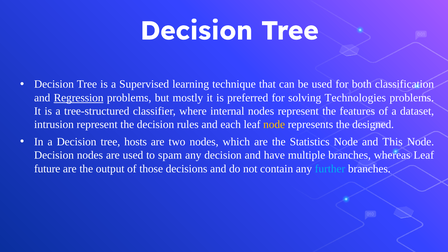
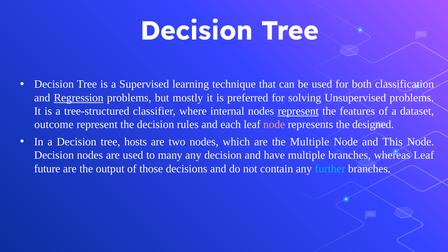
Technologies: Technologies -> Unsupervised (355, 98)
represent underline: none -> present (298, 111)
intrusion: intrusion -> outcome (54, 125)
node colour: yellow -> pink (274, 125)
the Statistics: Statistics -> Multiple (310, 142)
spam: spam -> many (170, 155)
